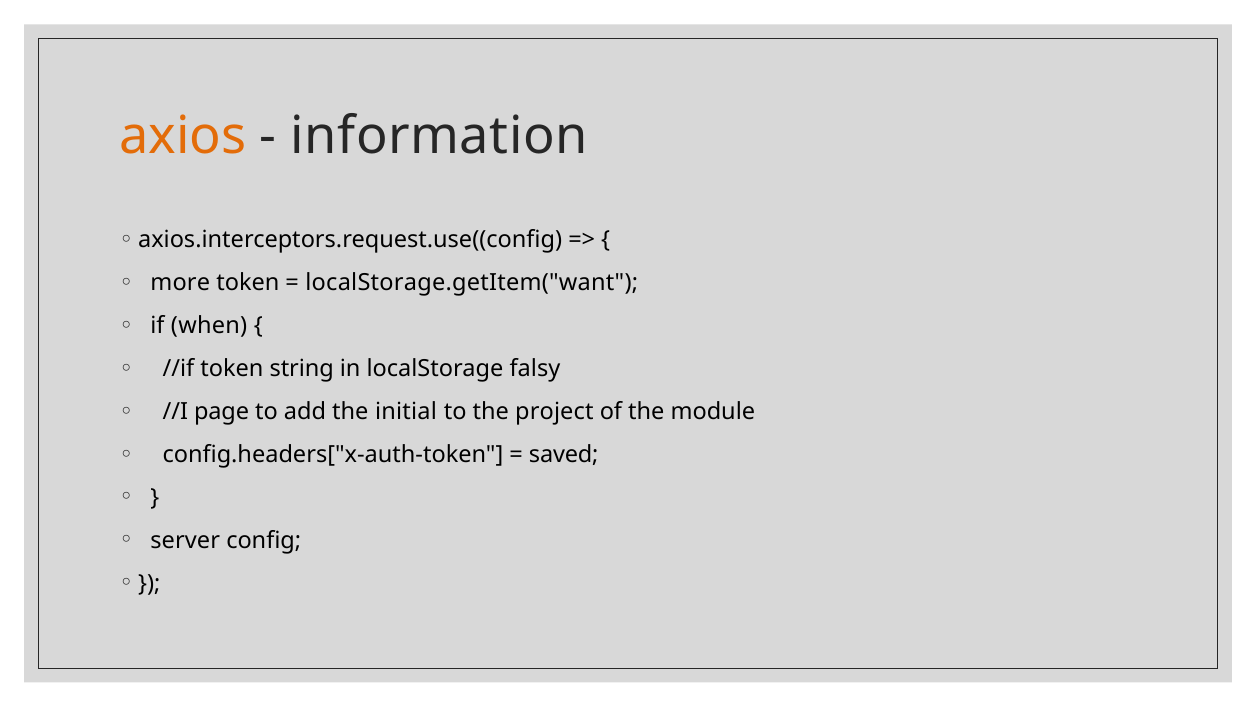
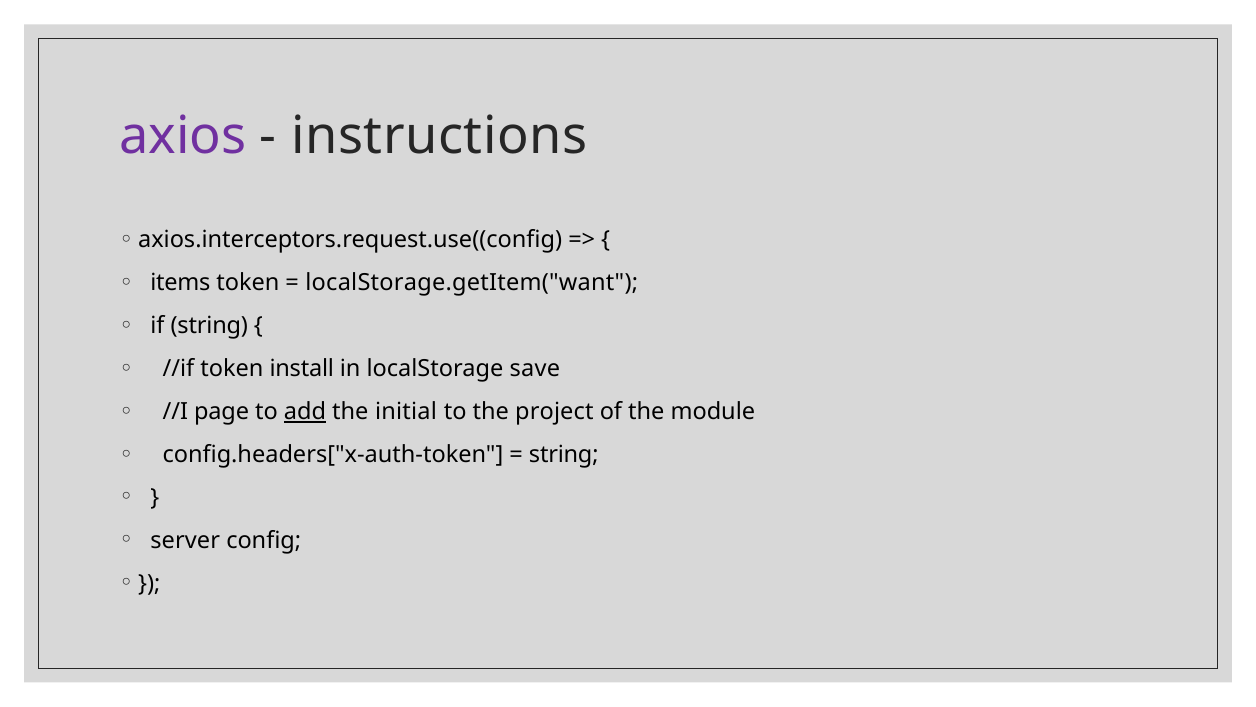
axios colour: orange -> purple (183, 136)
information: information -> instructions (439, 136)
more: more -> items (180, 283)
if when: when -> string (209, 326)
string: string -> install (302, 369)
falsy: falsy -> save (535, 369)
add underline: none -> present (305, 411)
saved: saved -> string (564, 454)
